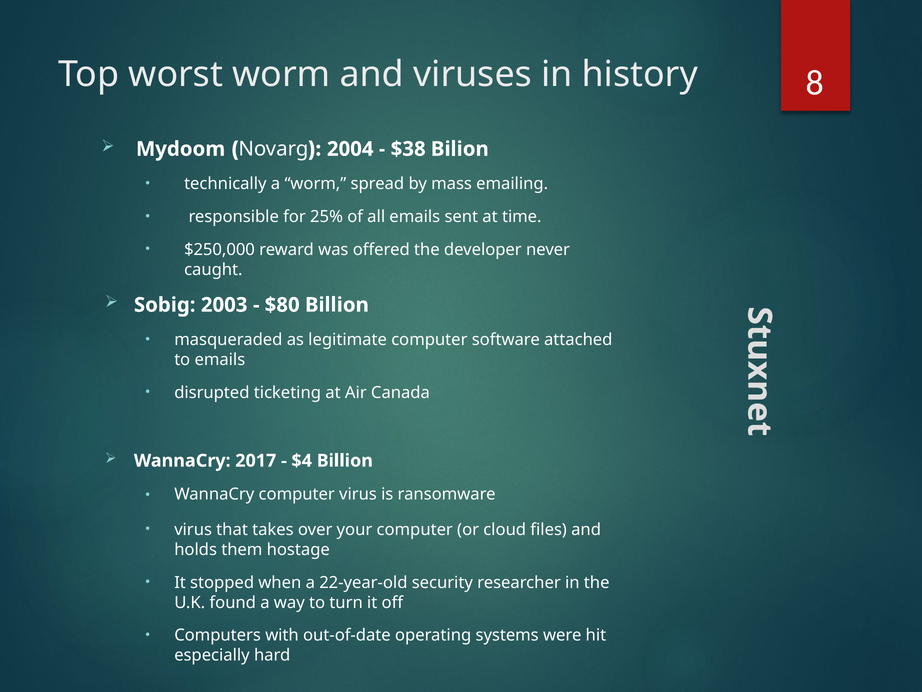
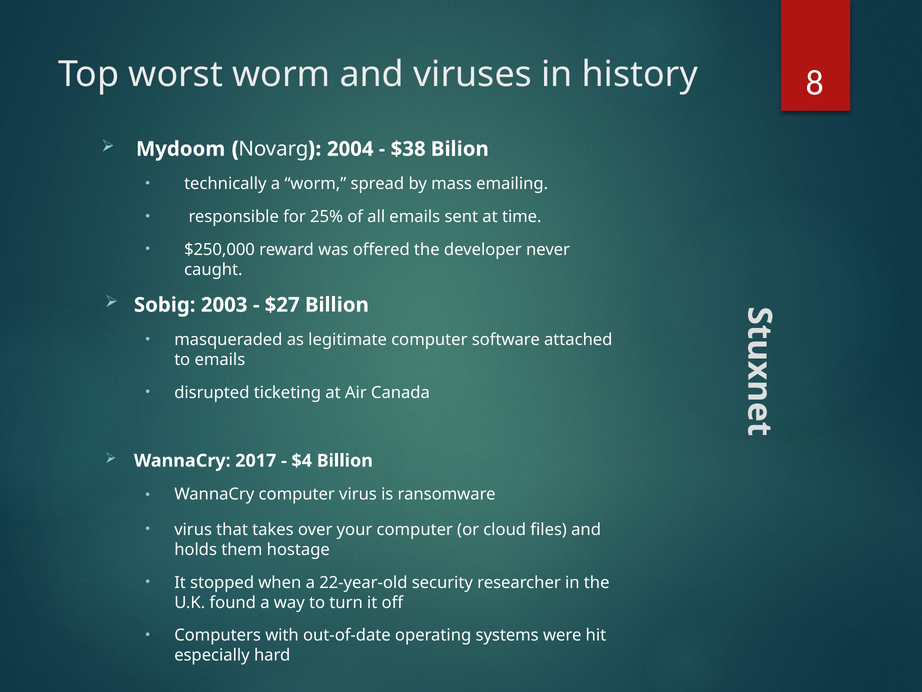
$80: $80 -> $27 (282, 305)
